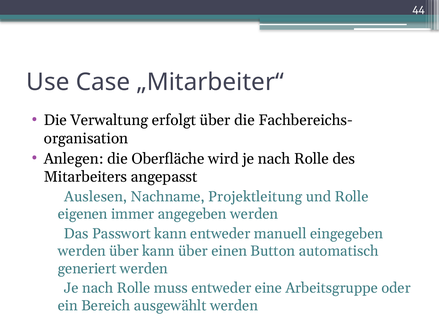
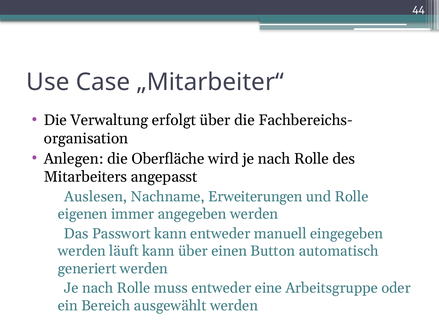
Projektleitung: Projektleitung -> Erweiterungen (255, 197)
werden über: über -> läuft (124, 251)
